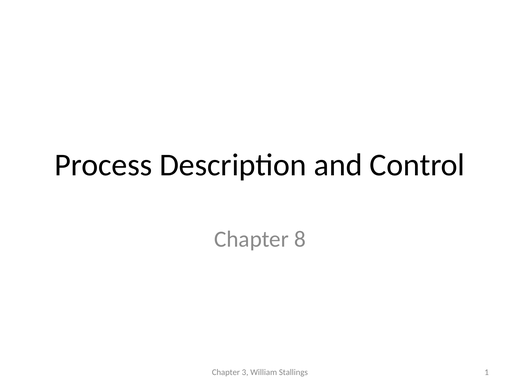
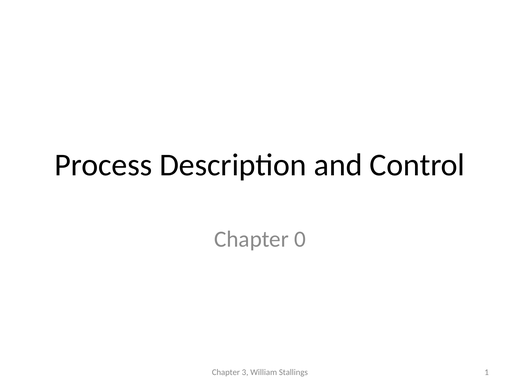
8: 8 -> 0 (300, 239)
